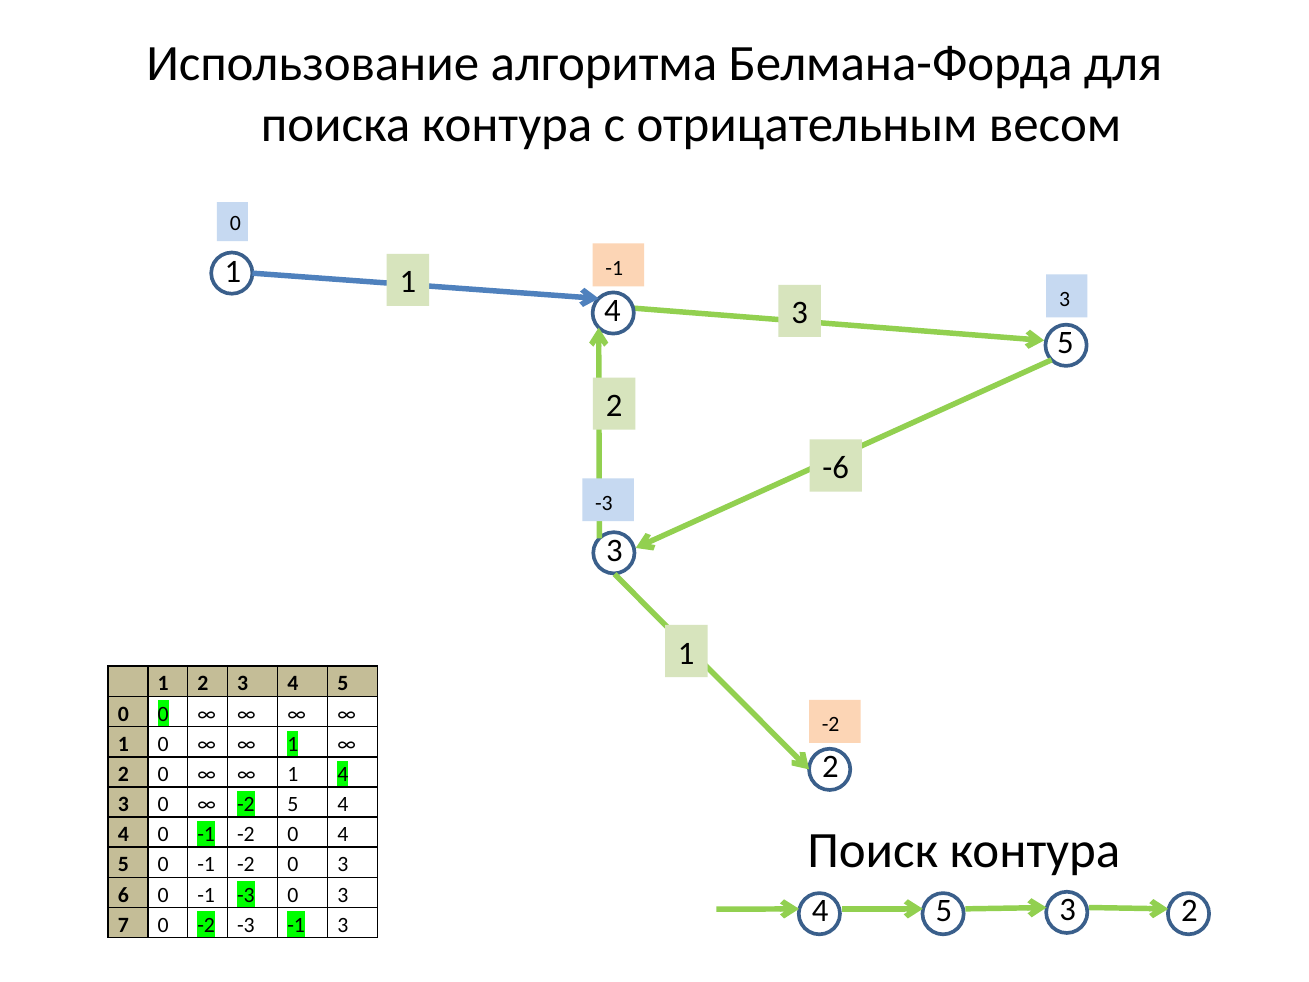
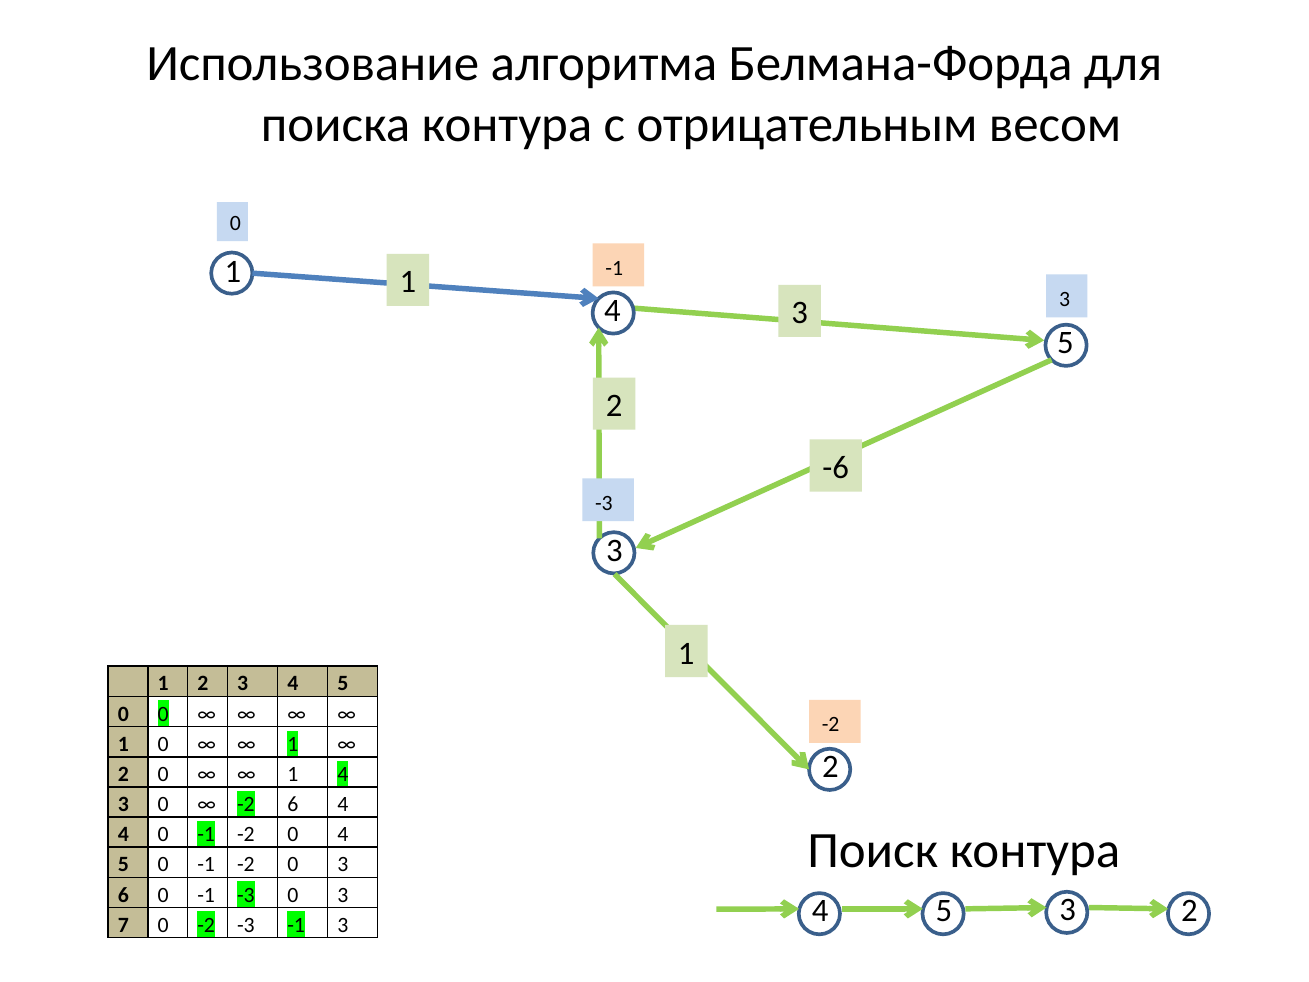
-2 5: 5 -> 6 (293, 804)
